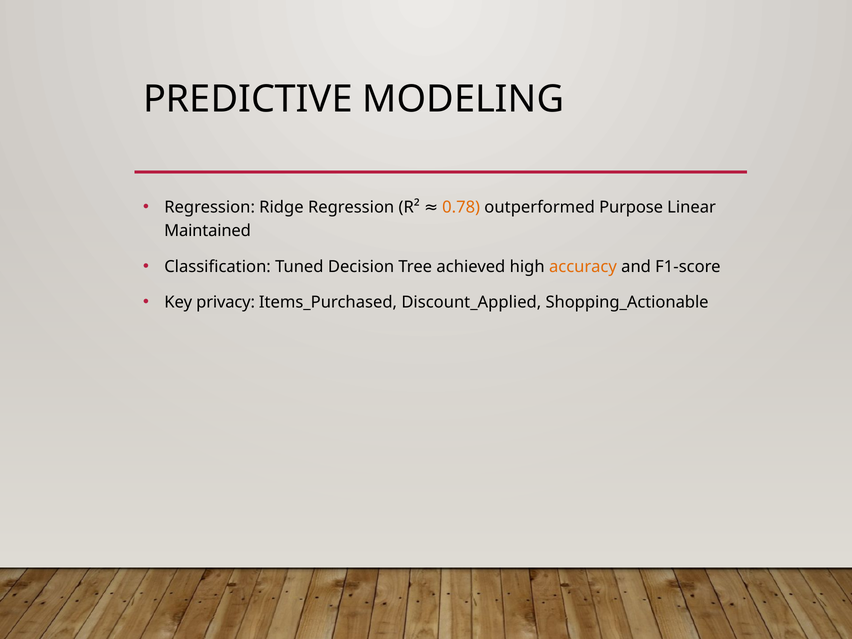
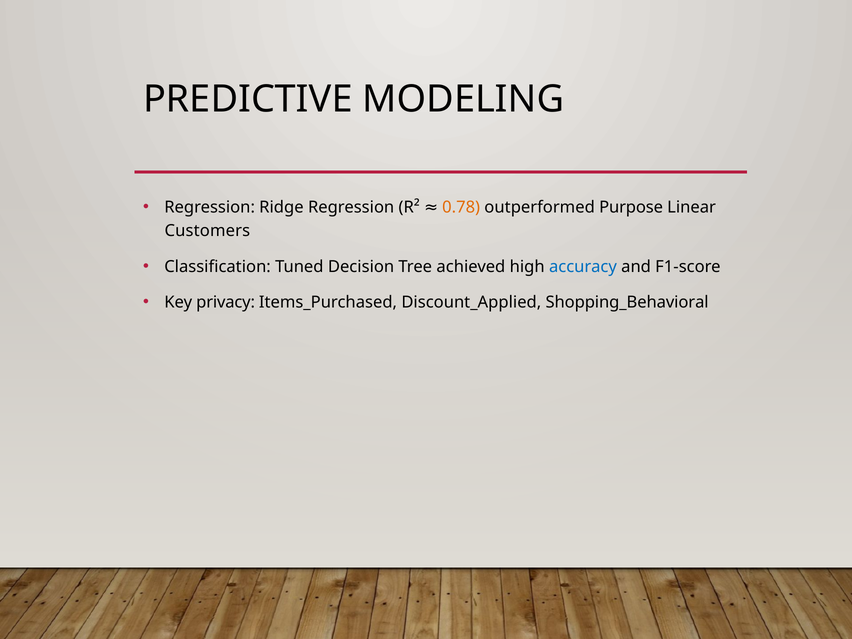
Maintained: Maintained -> Customers (207, 231)
accuracy colour: orange -> blue (583, 267)
Shopping_Actionable: Shopping_Actionable -> Shopping_Behavioral (627, 302)
